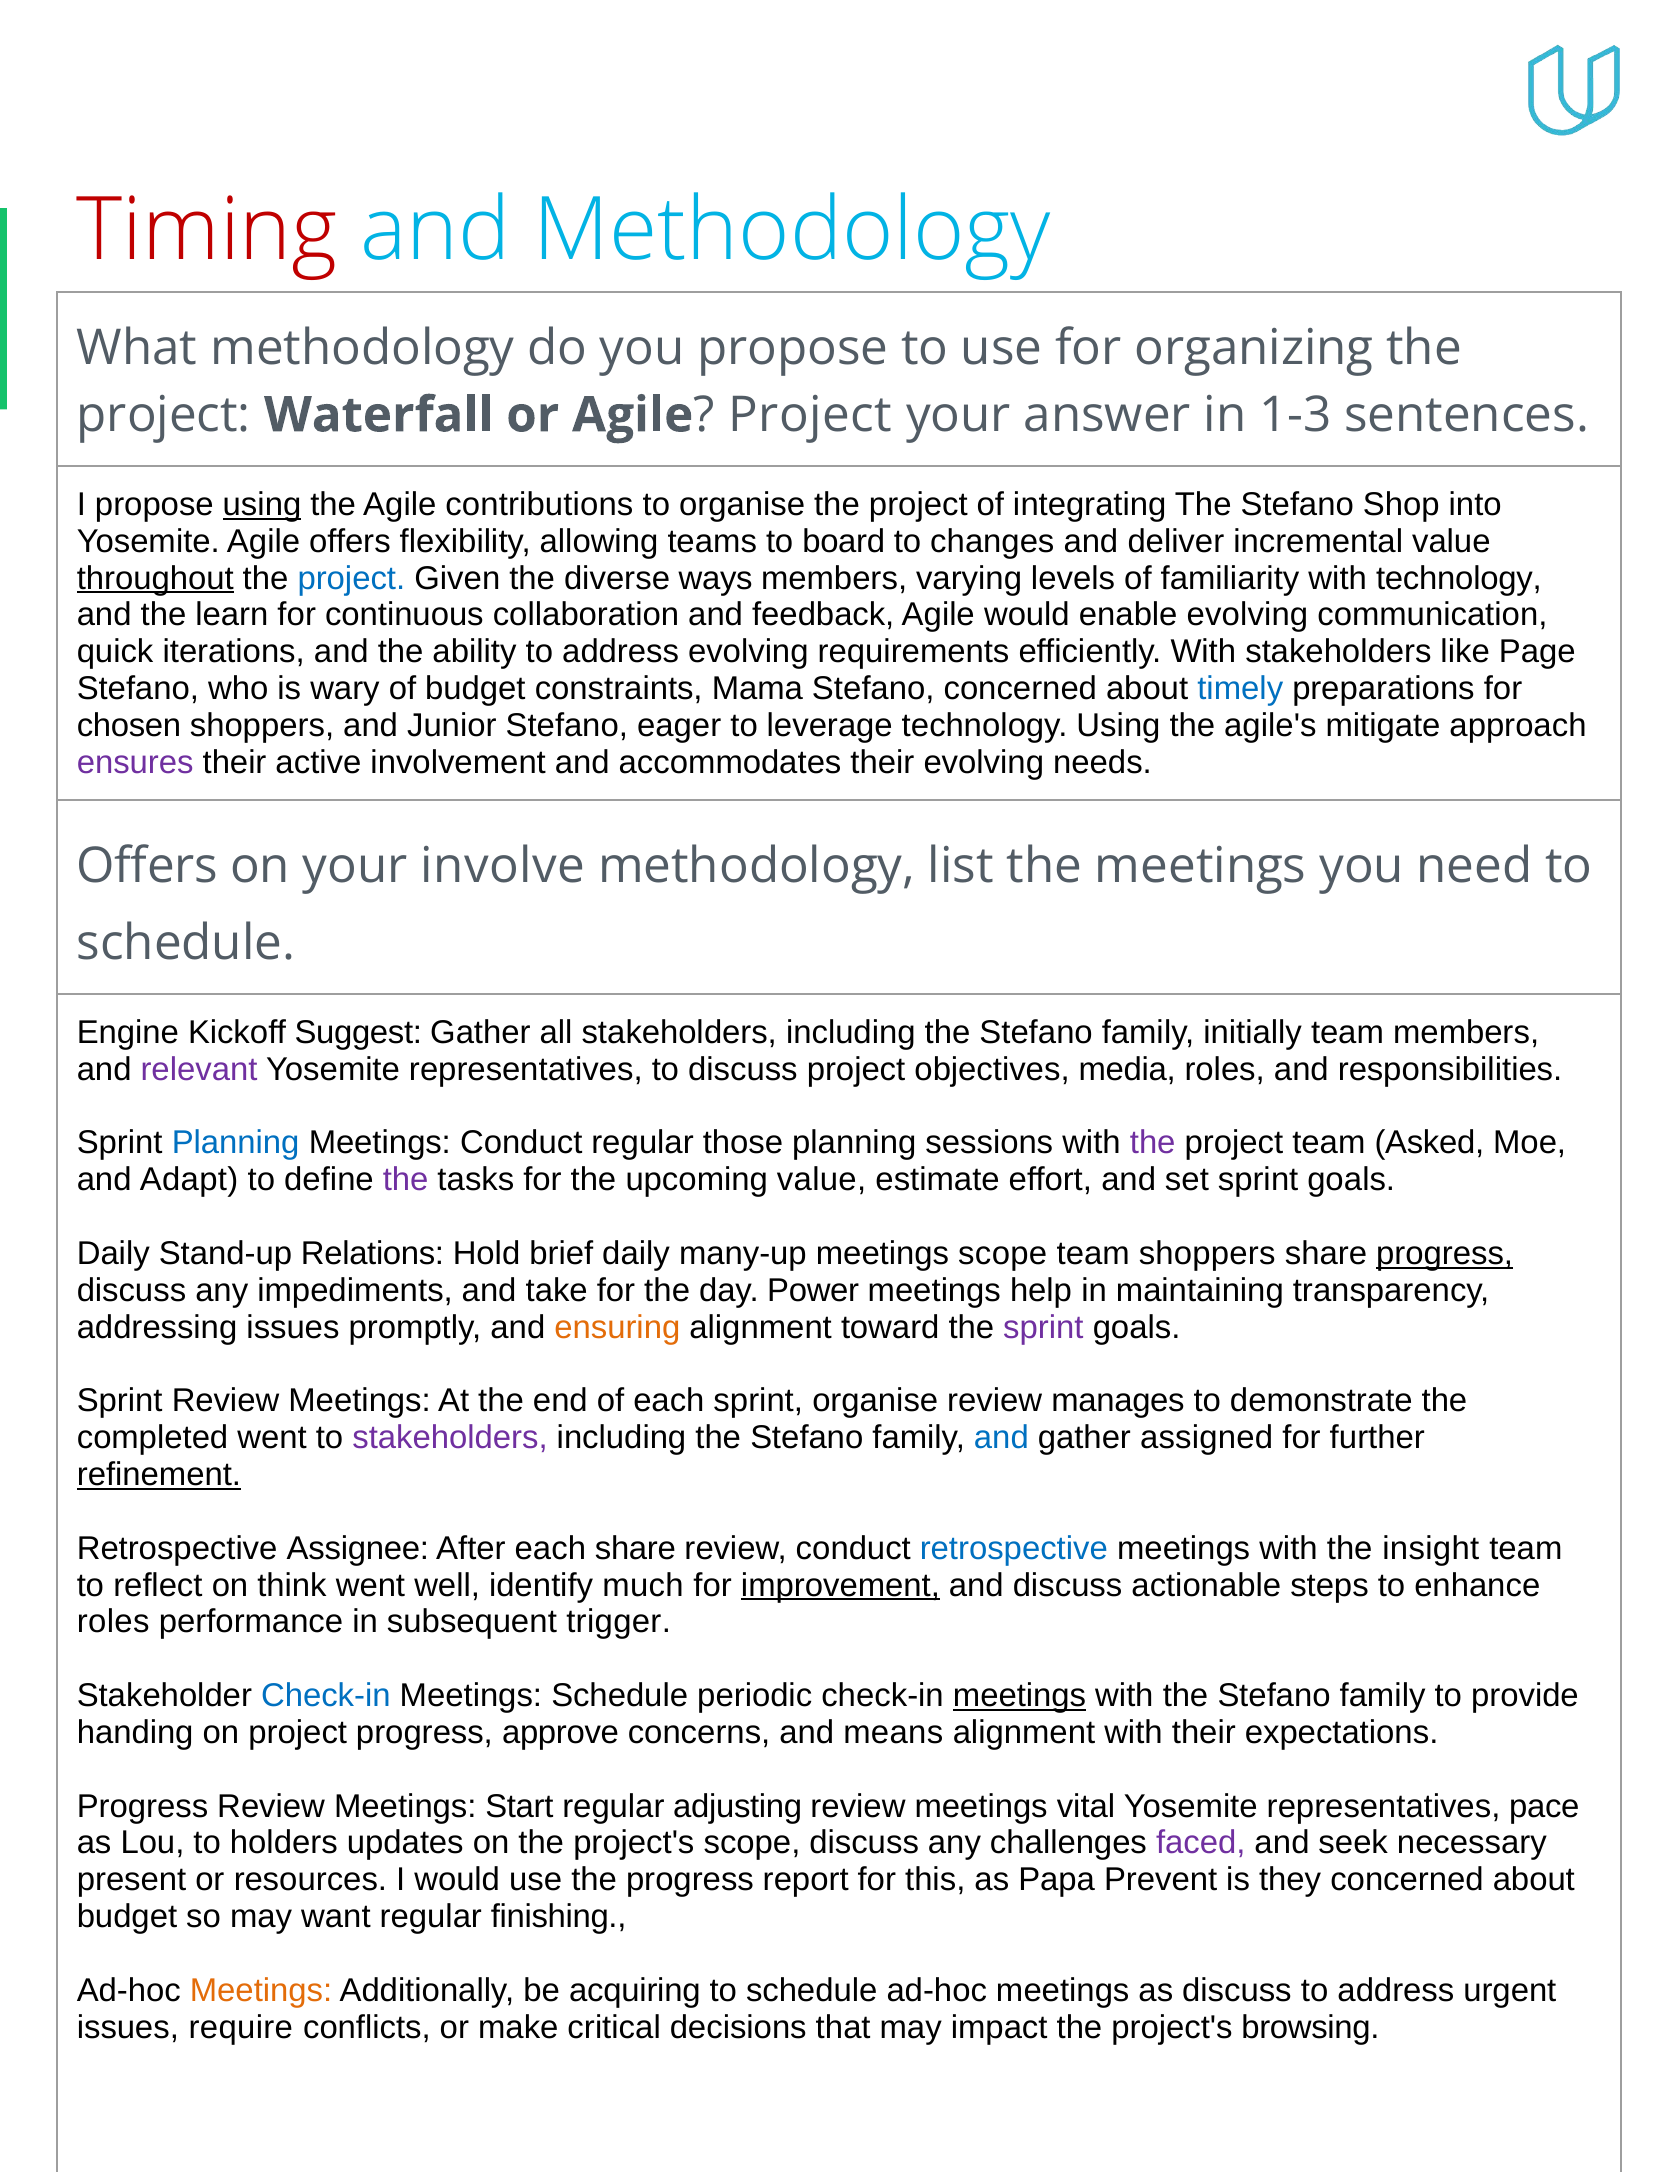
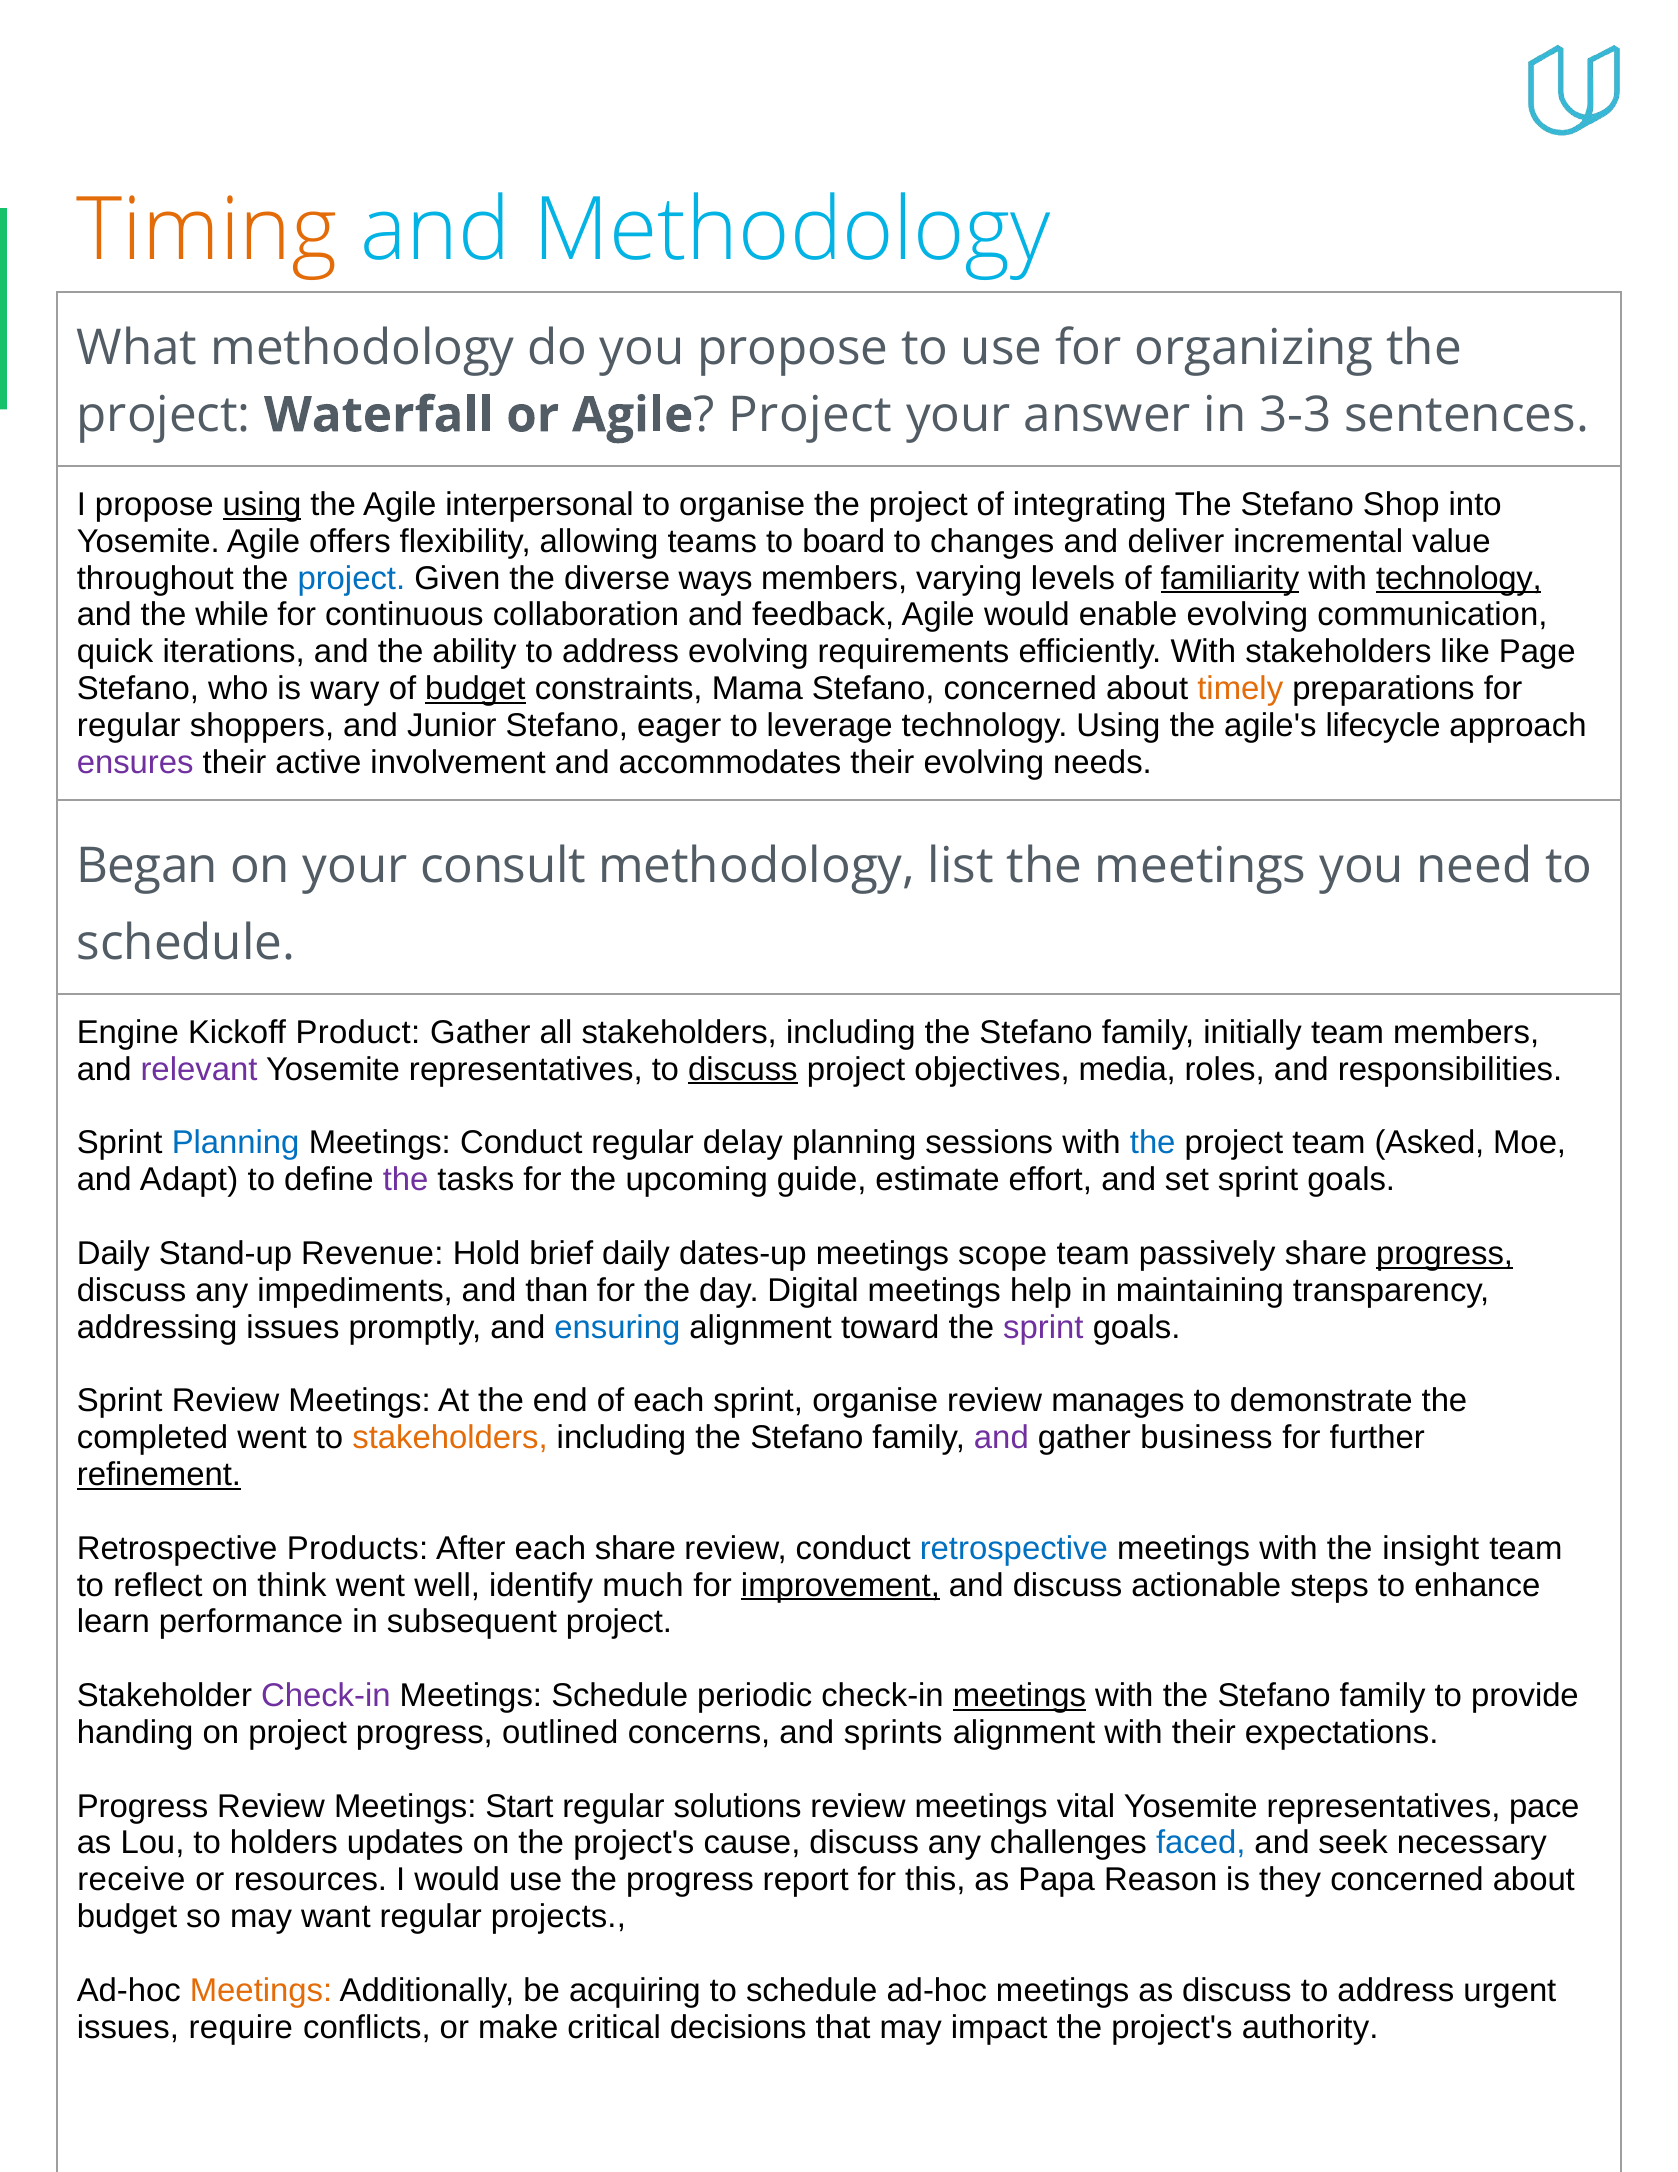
Timing colour: red -> orange (207, 230)
1-3: 1-3 -> 3-3 (1295, 415)
contributions: contributions -> interpersonal (539, 504)
throughout underline: present -> none (155, 578)
familiarity underline: none -> present (1230, 578)
technology underline: none -> present (1459, 578)
learn: learn -> while (232, 615)
budget underline: none -> present (475, 689)
timely colour: blue -> orange (1240, 689)
chosen: chosen -> regular (129, 725)
mitigate: mitigate -> lifecycle (1383, 725)
Offers: Offers -> Began (147, 866)
involve: involve -> consult (503, 866)
Suggest: Suggest -> Product (358, 1032)
discuss underline: none -> present (743, 1069)
those: those -> delay (743, 1143)
the colour: purple -> blue (1153, 1143)
upcoming value: value -> guide (822, 1180)
Relations: Relations -> Revenue (372, 1253)
many-up: many-up -> dates-up (743, 1253)
team shoppers: shoppers -> passively (1207, 1253)
take: take -> than (557, 1290)
Power: Power -> Digital (813, 1290)
ensuring colour: orange -> blue (617, 1327)
stakeholders colour: purple -> orange (450, 1437)
and colour: blue -> purple (1001, 1437)
assigned: assigned -> business (1207, 1437)
Assignee: Assignee -> Products (358, 1548)
roles: roles -> learn (113, 1622)
subsequent trigger: trigger -> project (619, 1622)
Check-in colour: blue -> purple (326, 1695)
approve: approve -> outlined (560, 1732)
means: means -> sprints (893, 1732)
adjusting: adjusting -> solutions (738, 1806)
project's scope: scope -> cause (752, 1843)
faced colour: purple -> blue (1201, 1843)
present: present -> receive (131, 1880)
Prevent: Prevent -> Reason (1161, 1880)
finishing: finishing -> projects (558, 1916)
browsing: browsing -> authority (1310, 2027)
